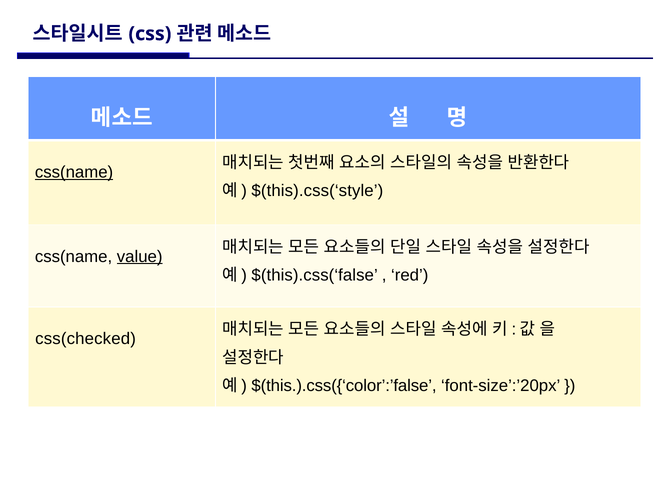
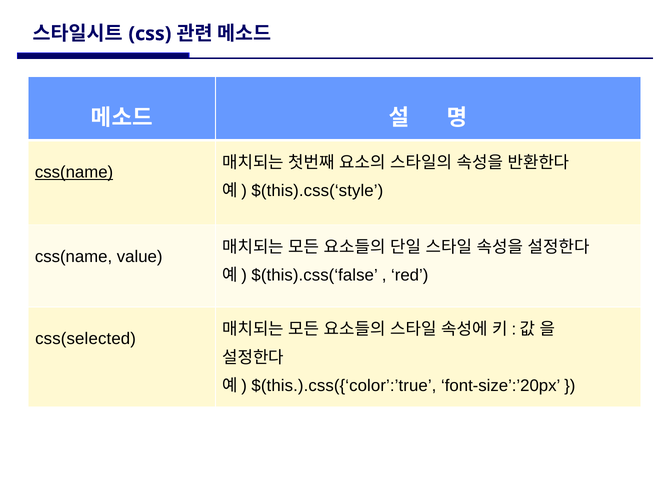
value underline: present -> none (140, 257)
css(checked: css(checked -> css(selected (86, 339)
$(this.).css({‘color’:’false: $(this.).css({‘color’:’false -> $(this.).css({‘color’:’true (344, 386)
